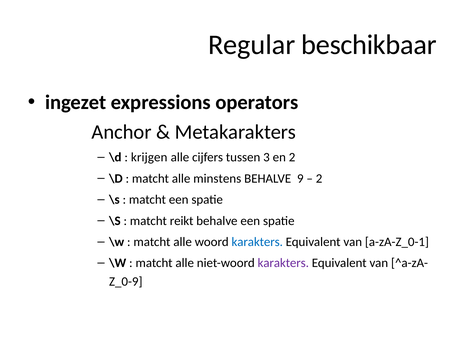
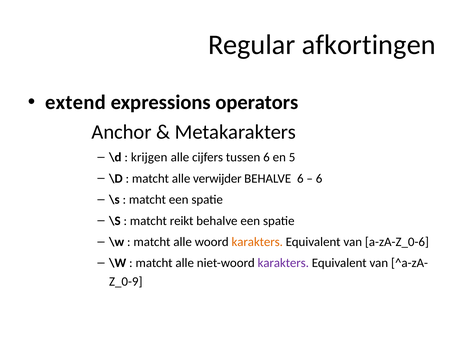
beschikbaar: beschikbaar -> afkortingen (369, 45)
ingezet: ingezet -> extend (76, 102)
tussen 3: 3 -> 6 (266, 157)
en 2: 2 -> 5 (292, 157)
minstens: minstens -> verwijder (217, 178)
BEHALVE 9: 9 -> 6 (300, 178)
2: 2 -> 6 (319, 178)
karakters colour: blue -> orange (257, 242)
a-zA-Z_0-1: a-zA-Z_0-1 -> a-zA-Z_0-6 (397, 242)
